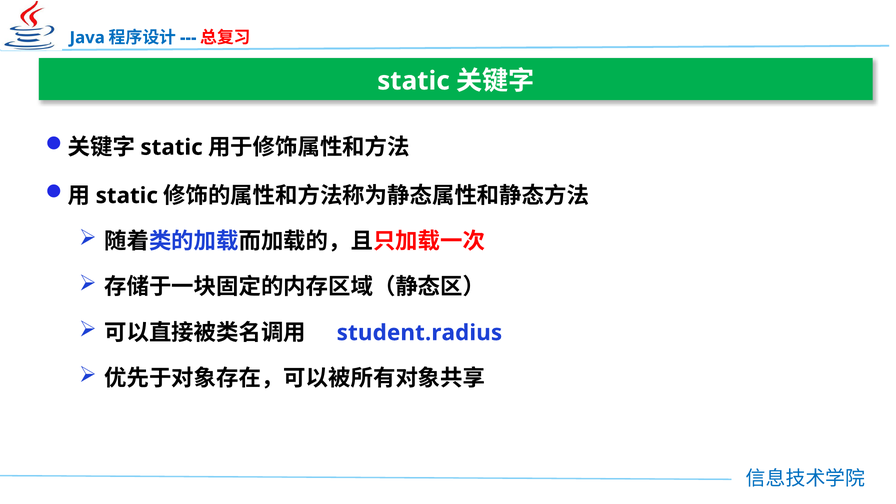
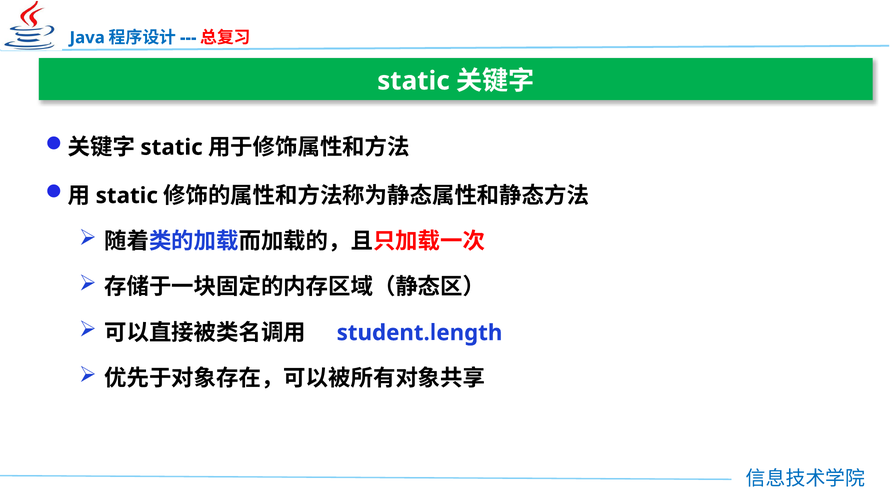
student.radius: student.radius -> student.length (420, 333)
